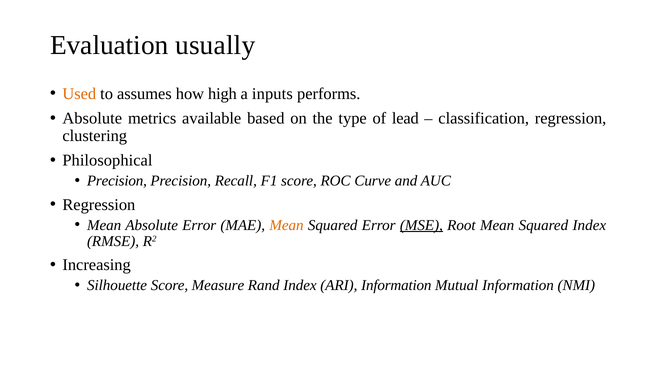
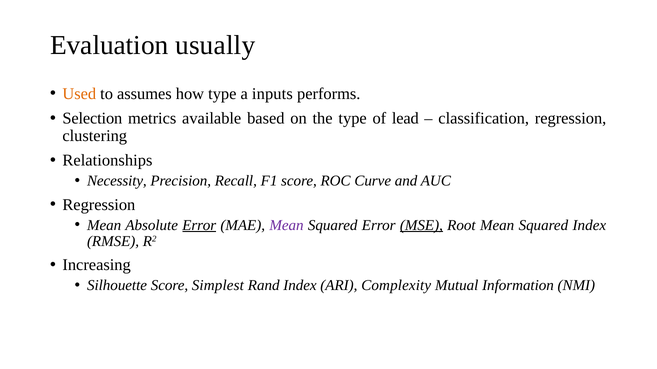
how high: high -> type (222, 94)
Absolute: Absolute -> Selection (92, 118)
Philosophical: Philosophical -> Relationships (107, 161)
Precision: Precision -> Necessity (117, 181)
Error underline: none -> present (199, 225)
Mean colour: orange -> purple (286, 225)
Measure: Measure -> Simplest (218, 286)
ARI Information: Information -> Complexity (396, 286)
